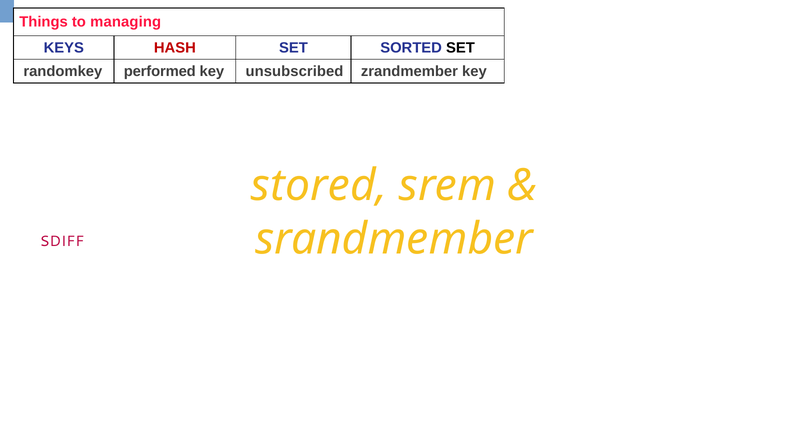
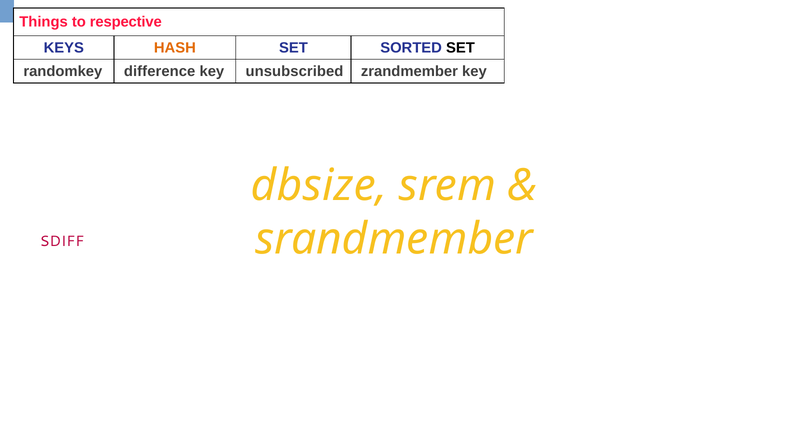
managing: managing -> respective (126, 22)
HASH colour: red -> orange (175, 48)
performed: performed -> difference (160, 72)
stored: stored -> dbsize (319, 186)
